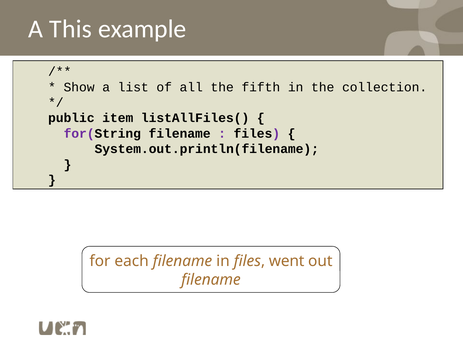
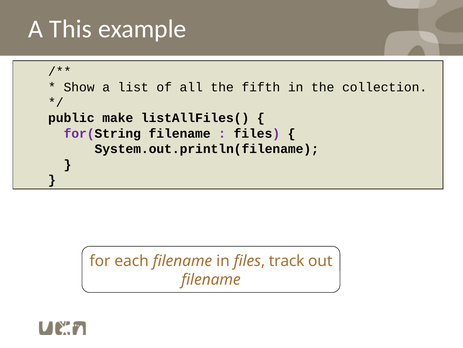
item: item -> make (118, 118)
went: went -> track (287, 261)
